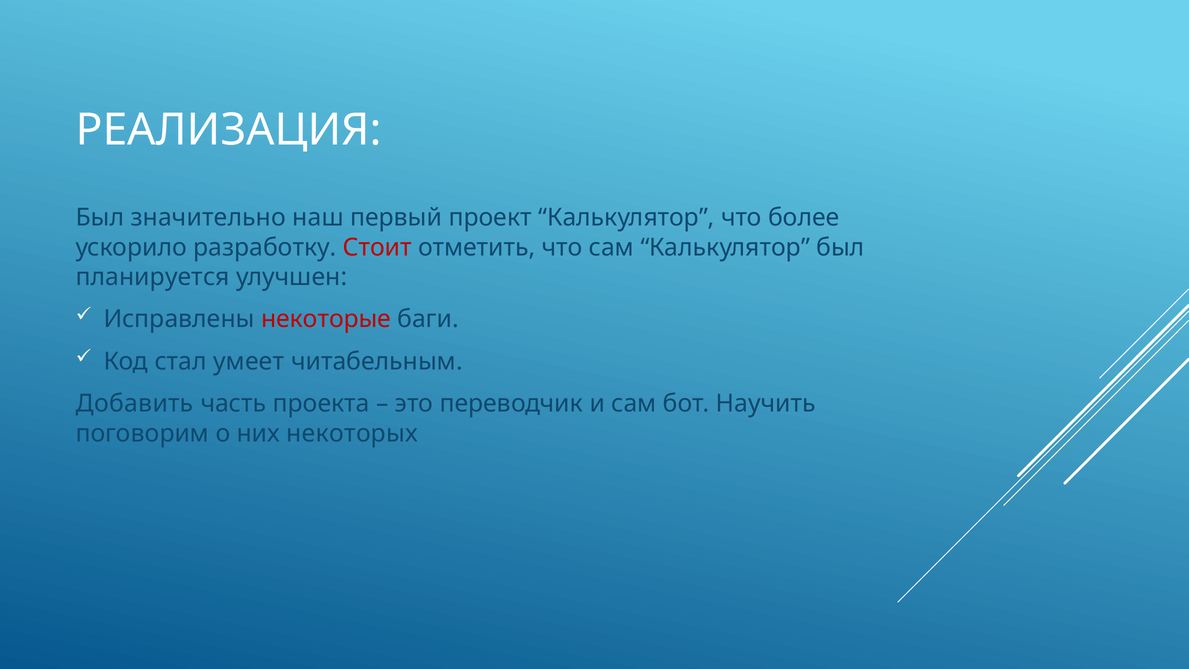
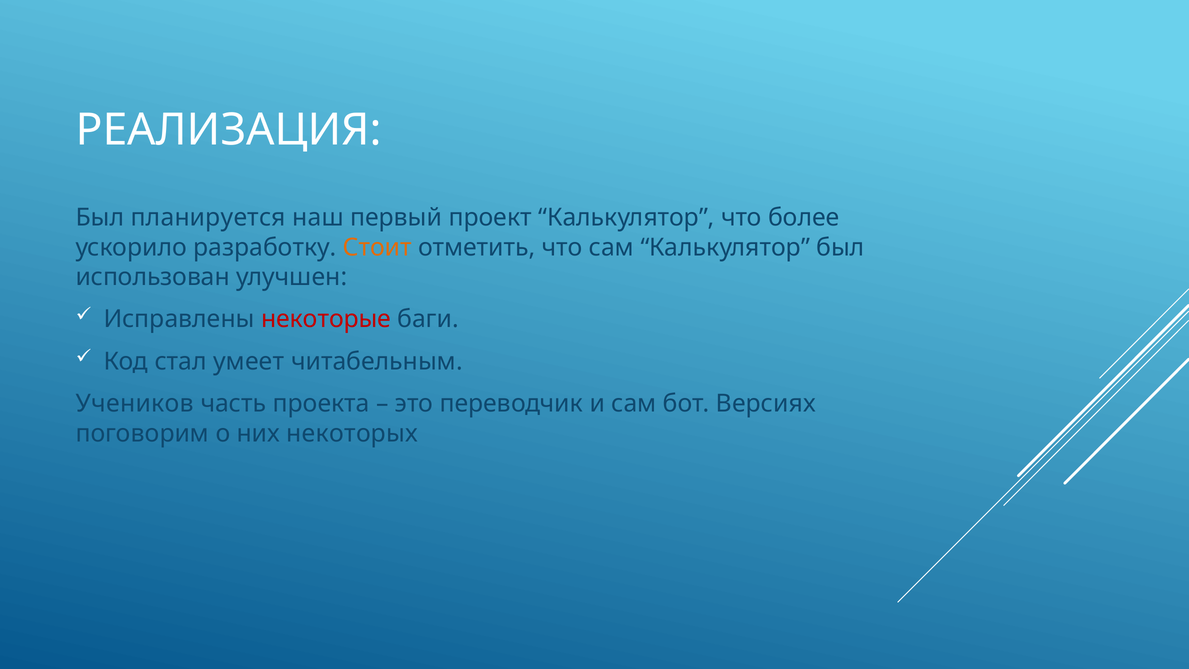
значительно: значительно -> планируется (208, 218)
Стоит colour: red -> orange (377, 247)
планируется: планируется -> использован (153, 277)
Добавить: Добавить -> Учеников (135, 403)
Научить: Научить -> Версиях (766, 403)
